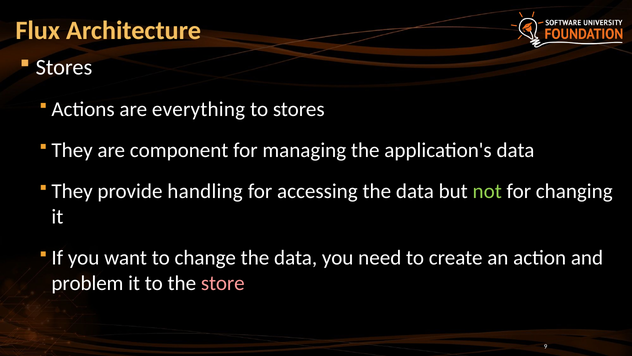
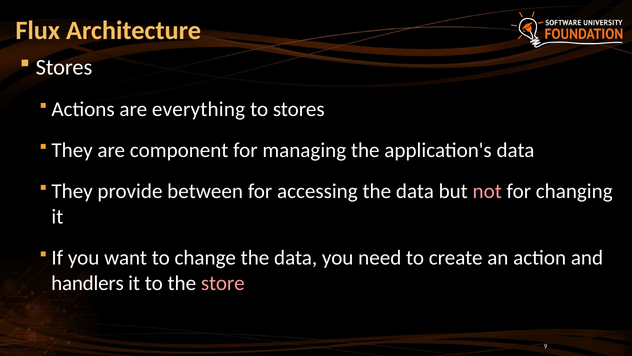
handling: handling -> between (205, 191)
not colour: light green -> pink (487, 191)
problem: problem -> handlers (87, 283)
